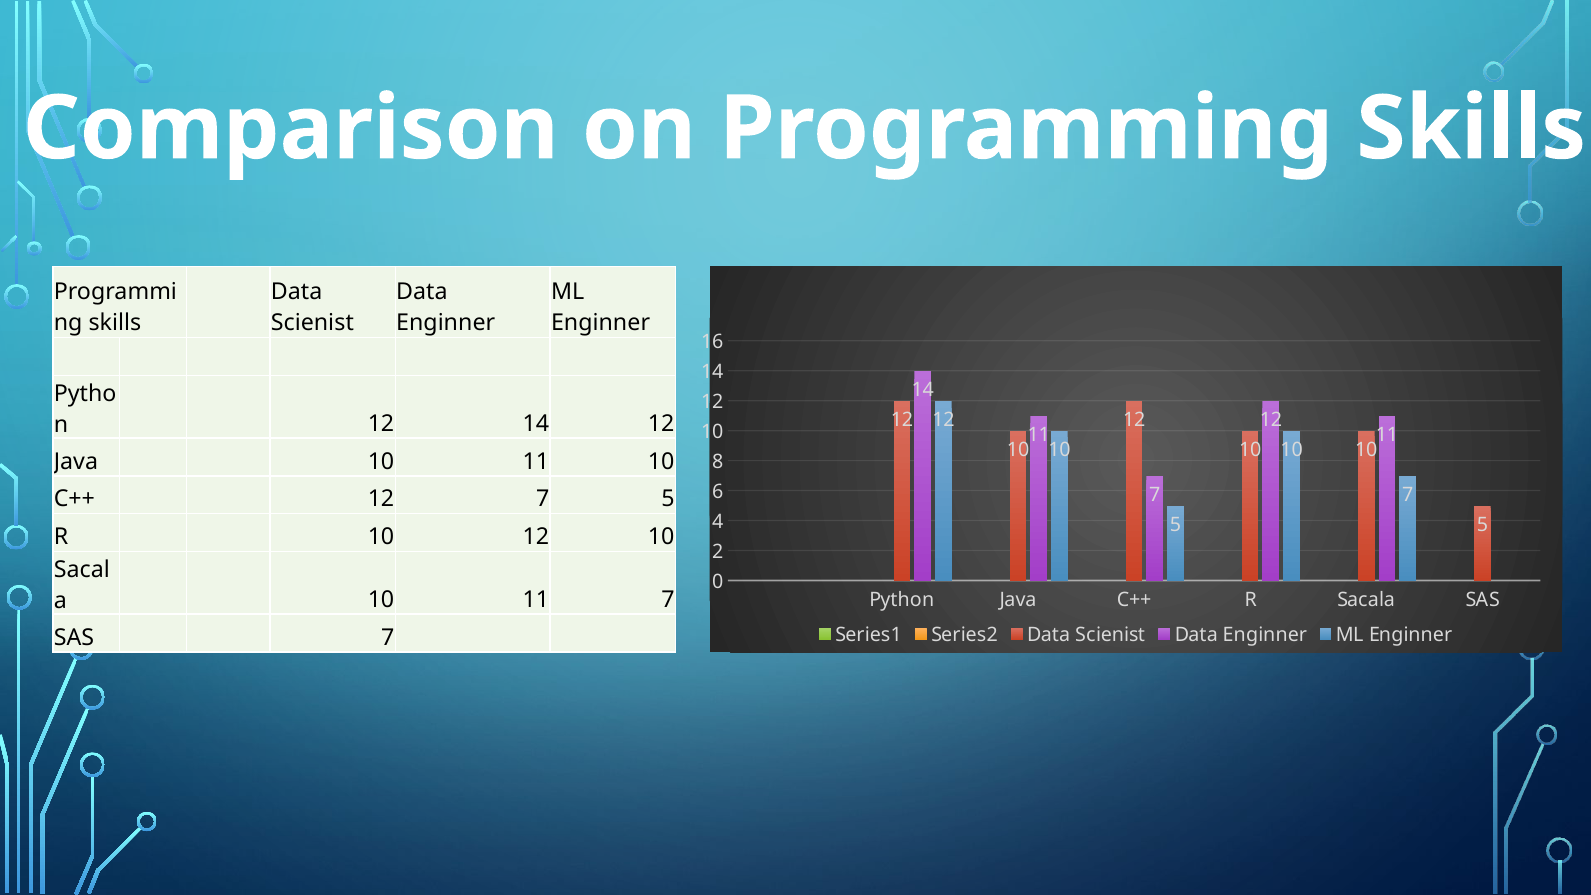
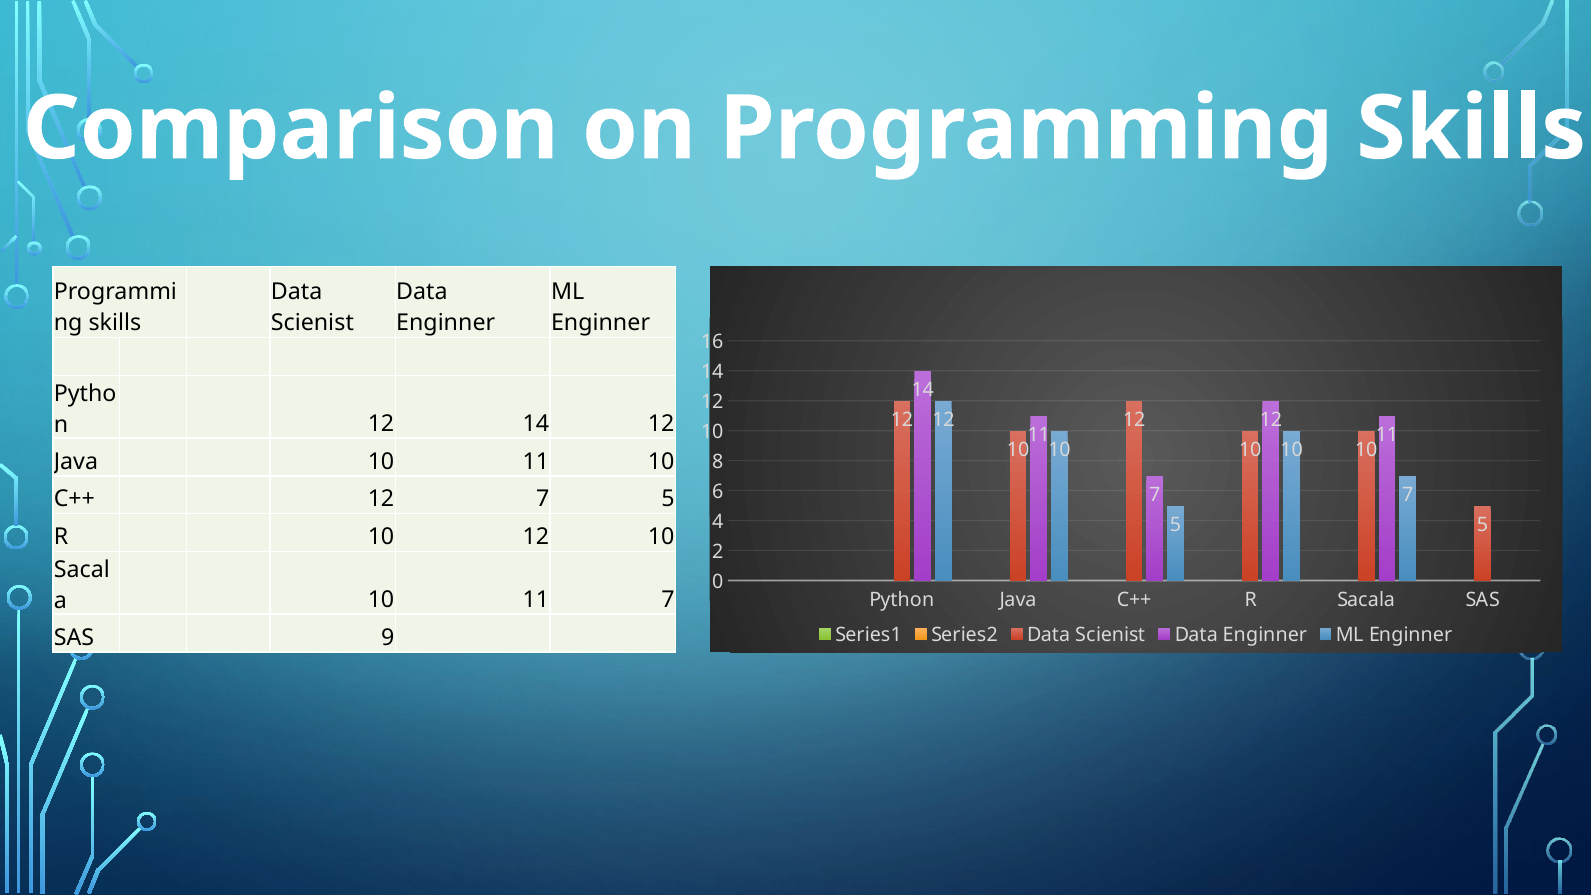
SAS 7: 7 -> 9 (388, 638)
